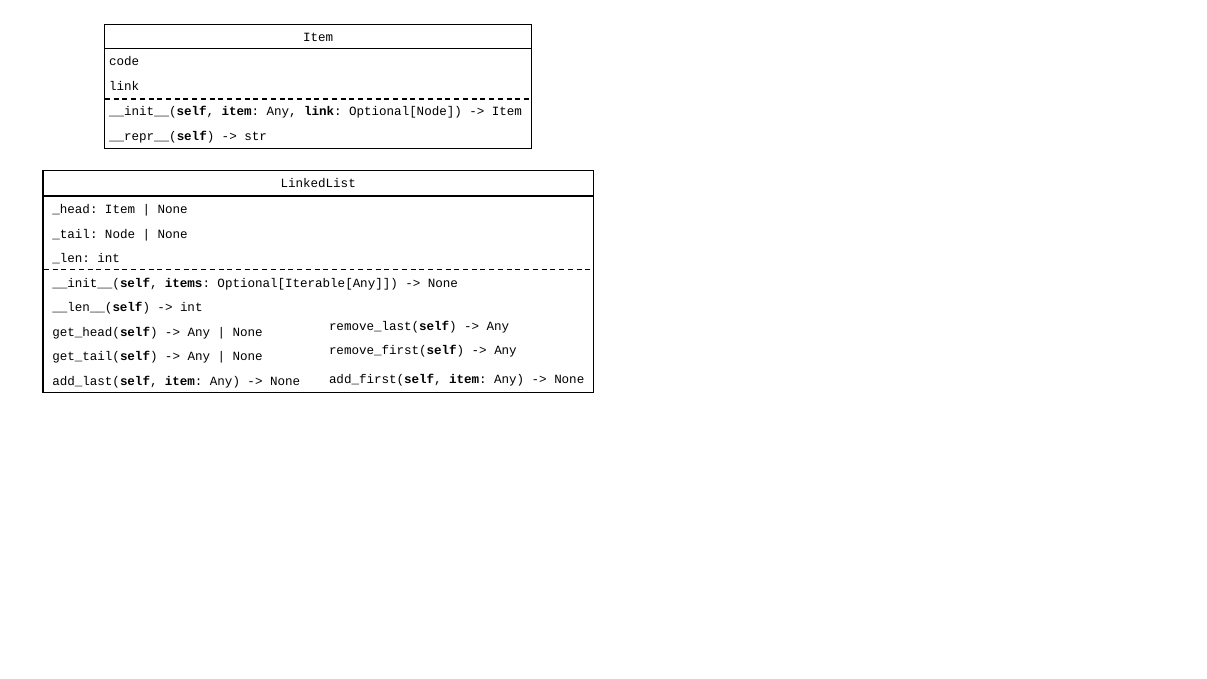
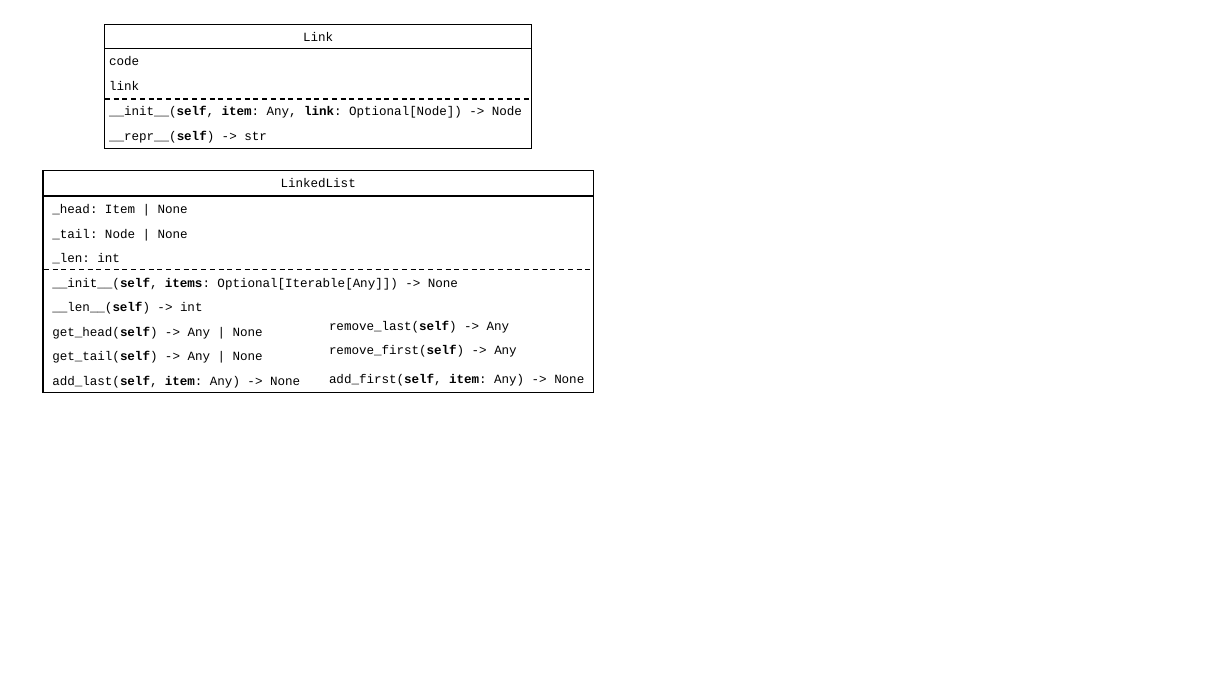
Item: Item -> Link (318, 37)
Item: Item -> Node (507, 112)
